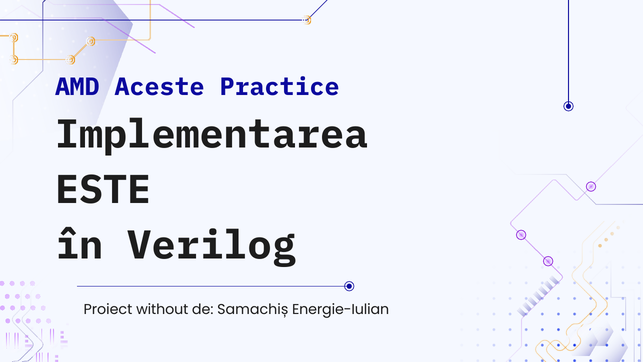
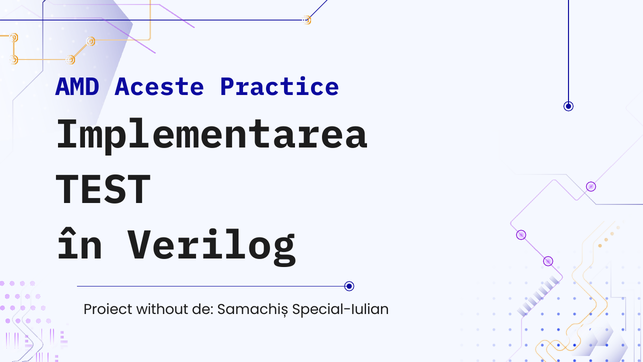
ESTE: ESTE -> TEST (103, 190)
Energie-Iulian: Energie-Iulian -> Special-Iulian (341, 309)
